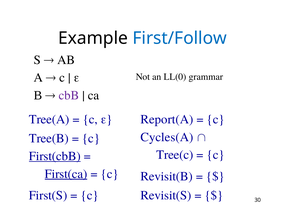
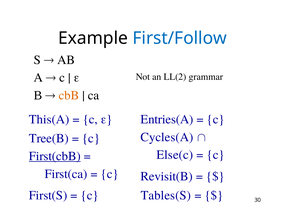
LL(0: LL(0 -> LL(2 (175, 77)
cbB colour: purple -> orange (69, 95)
Tree(A: Tree(A -> This(A (49, 119)
Report(A: Report(A -> Entries(A (167, 119)
Tree(c: Tree(c -> Else(c (175, 155)
First(ca underline: present -> none (66, 174)
Revisit(S: Revisit(S -> Tables(S (166, 195)
